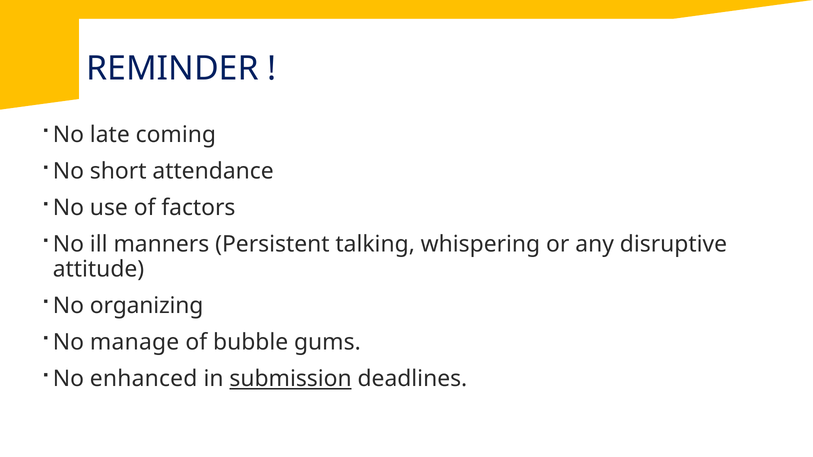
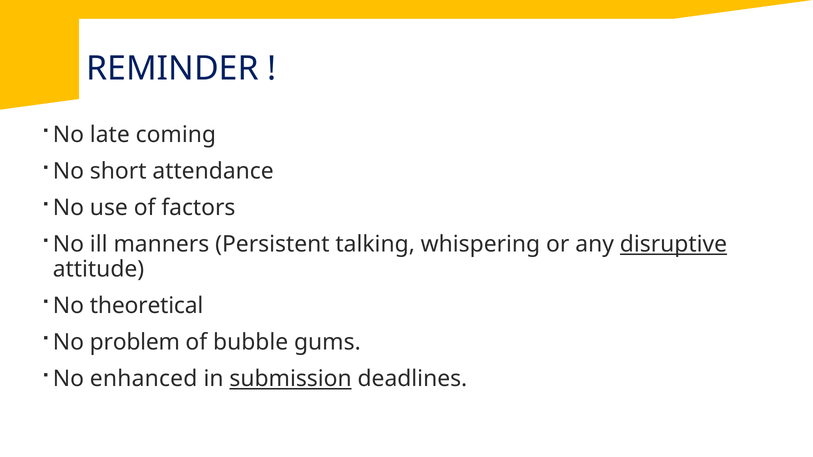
disruptive underline: none -> present (673, 245)
organizing: organizing -> theoretical (147, 306)
manage: manage -> problem (135, 342)
